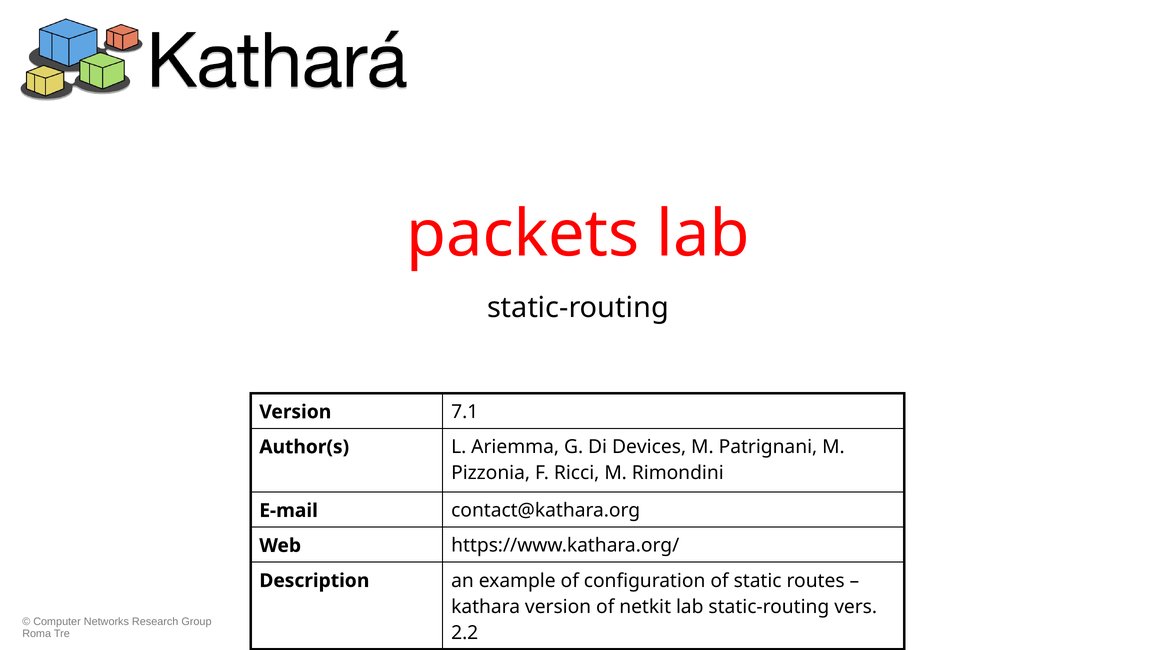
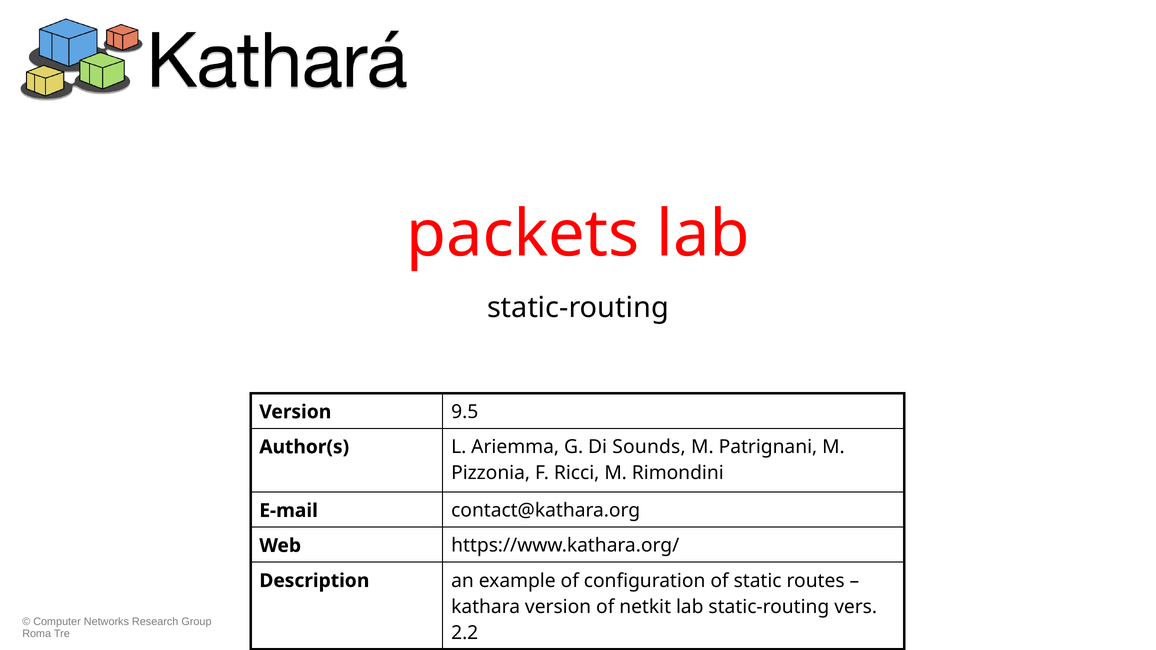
7.1: 7.1 -> 9.5 (465, 412)
Devices: Devices -> Sounds (649, 447)
